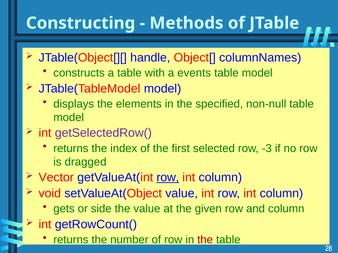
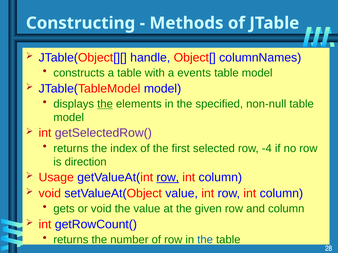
the underline: none -> present (105, 104)
-3: -3 -> -4 (267, 149)
dragged: dragged -> direction (86, 162)
Vector: Vector -> Usage (56, 178)
or side: side -> void (101, 209)
the colour: red -> blue (205, 240)
